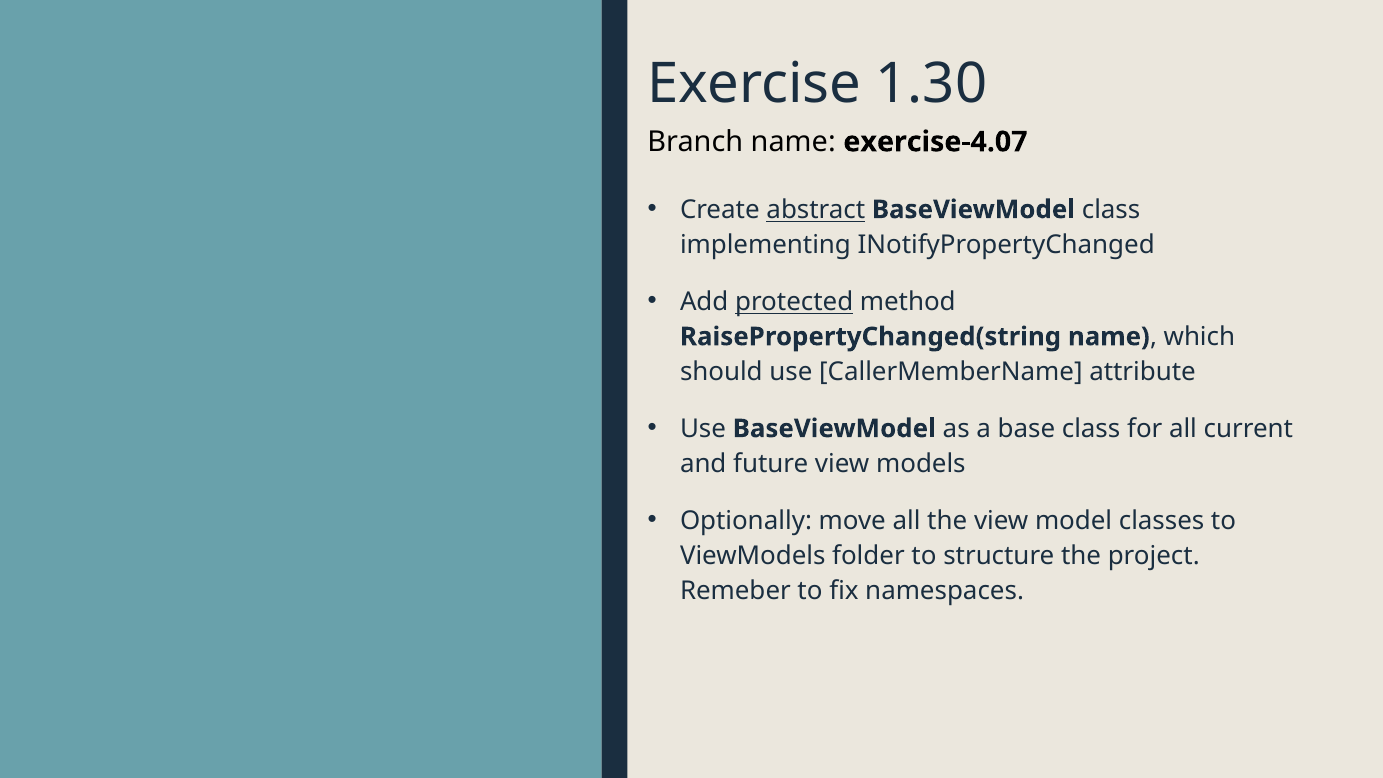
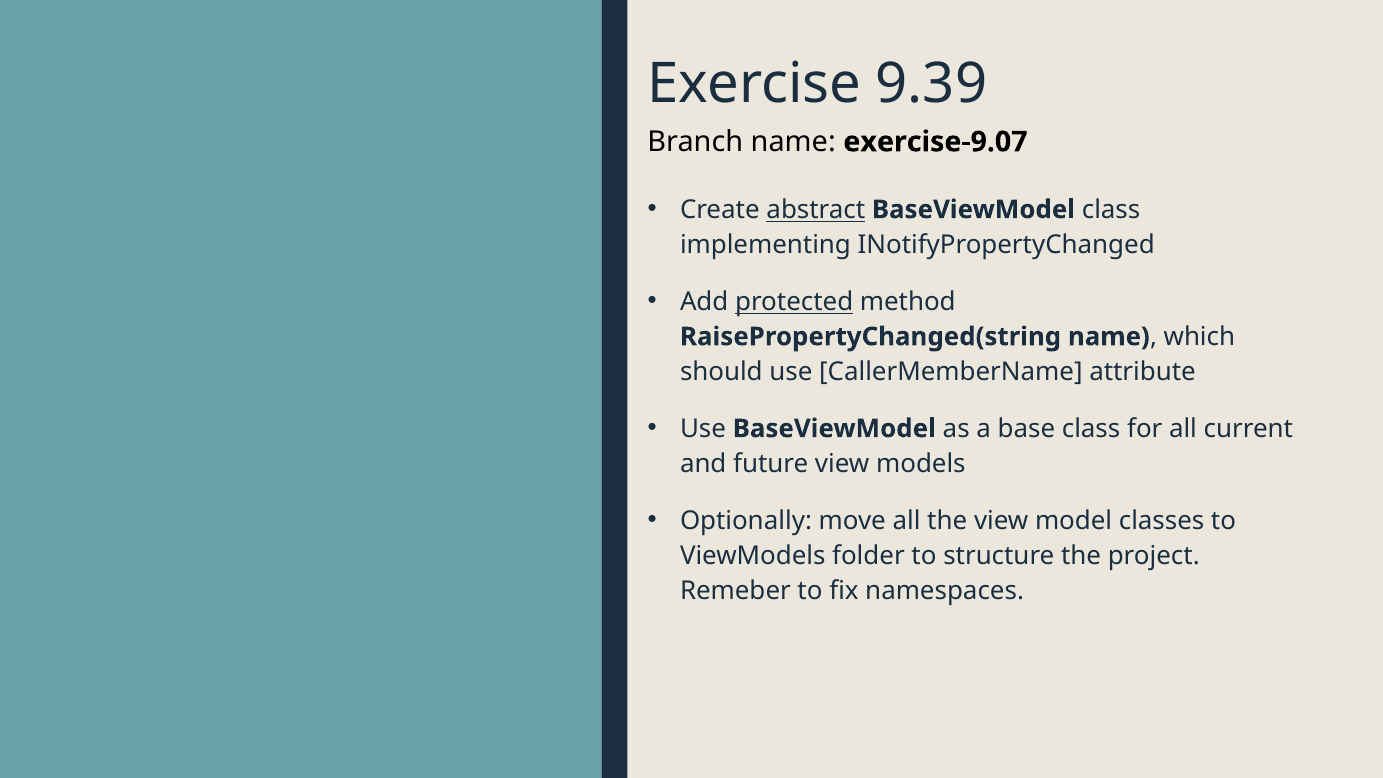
1.30: 1.30 -> 9.39 (932, 84)
exercise-4.07: exercise-4.07 -> exercise-9.07 (935, 142)
